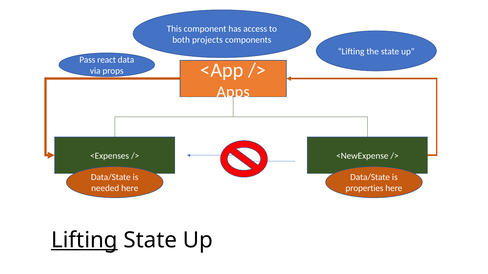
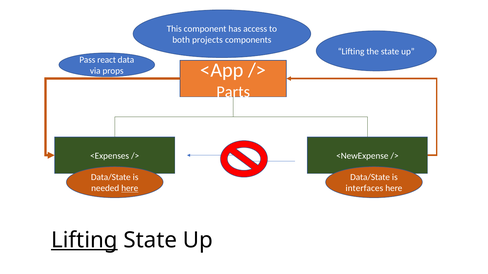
Apps: Apps -> Parts (233, 92)
here underline: none -> present (130, 189)
properties: properties -> interfaces (364, 189)
